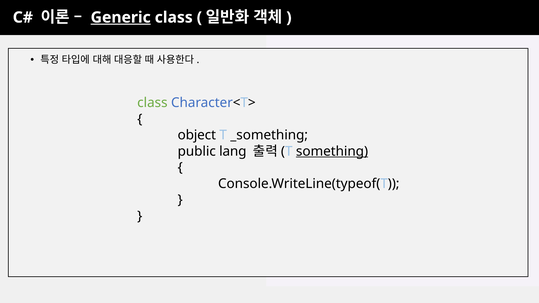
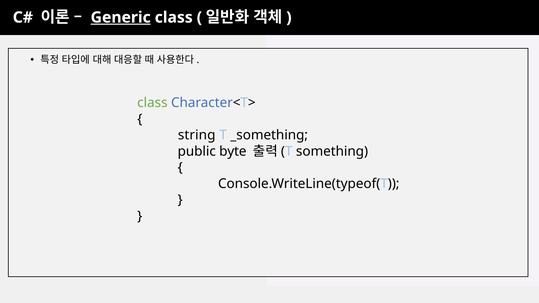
object: object -> string (197, 135)
lang: lang -> byte (233, 151)
something underline: present -> none (332, 151)
